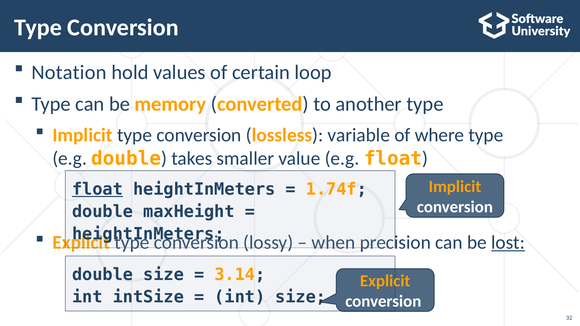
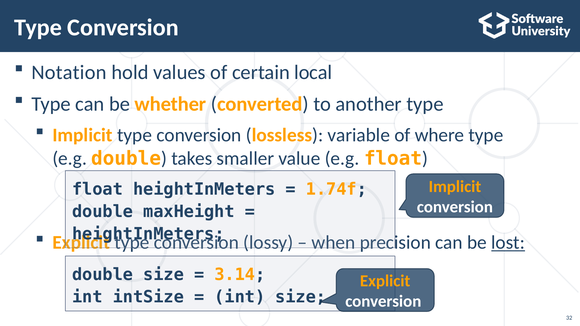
loop: loop -> local (313, 72)
memory: memory -> whether (170, 104)
float underline: present -> none (98, 189)
